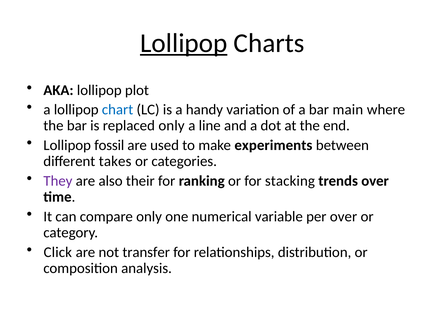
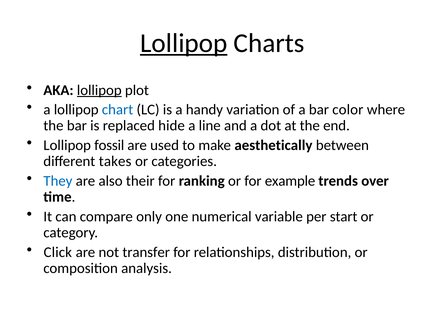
lollipop underline: none -> present (99, 90)
main: main -> color (348, 110)
replaced only: only -> hide (172, 126)
experiments: experiments -> aesthetically (273, 145)
They colour: purple -> blue (58, 181)
stacking: stacking -> example (290, 181)
per over: over -> start (344, 216)
